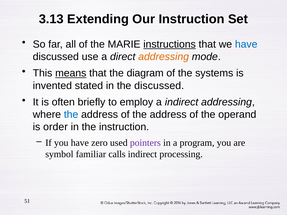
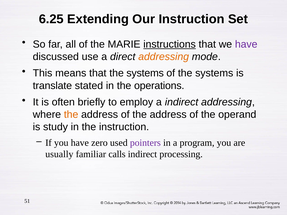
3.13: 3.13 -> 6.25 (51, 19)
have colour: blue -> purple (246, 44)
means underline: present -> none (71, 73)
that the diagram: diagram -> systems (145, 73)
invented: invented -> translate (52, 86)
the discussed: discussed -> operations (159, 86)
the colour: blue -> orange (71, 115)
order: order -> study (56, 127)
symbol: symbol -> usually (59, 154)
